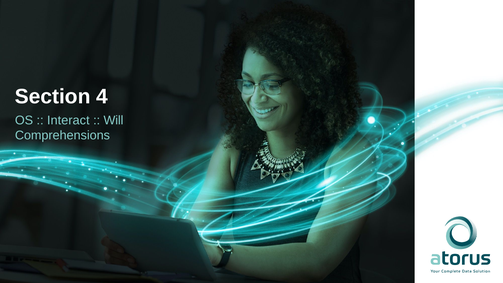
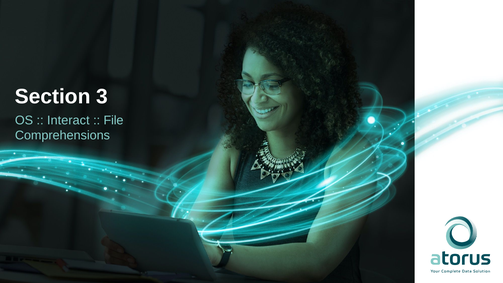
4: 4 -> 3 (102, 97)
Will: Will -> File (113, 120)
